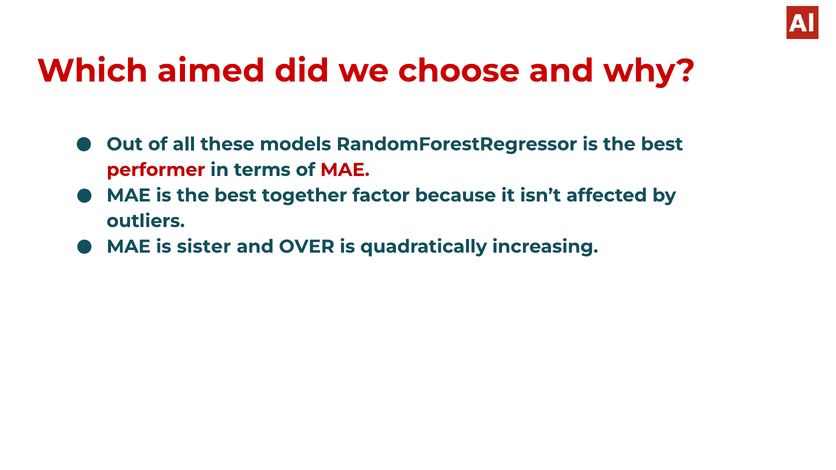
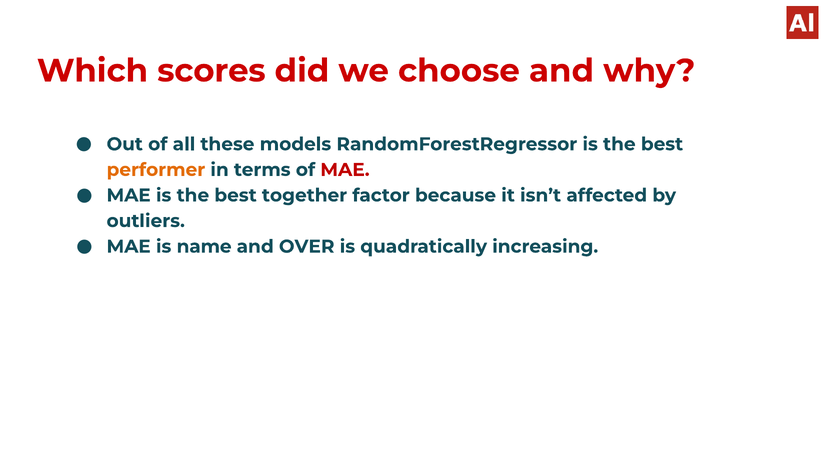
aimed: aimed -> scores (211, 71)
performer colour: red -> orange (156, 170)
sister: sister -> name (204, 247)
